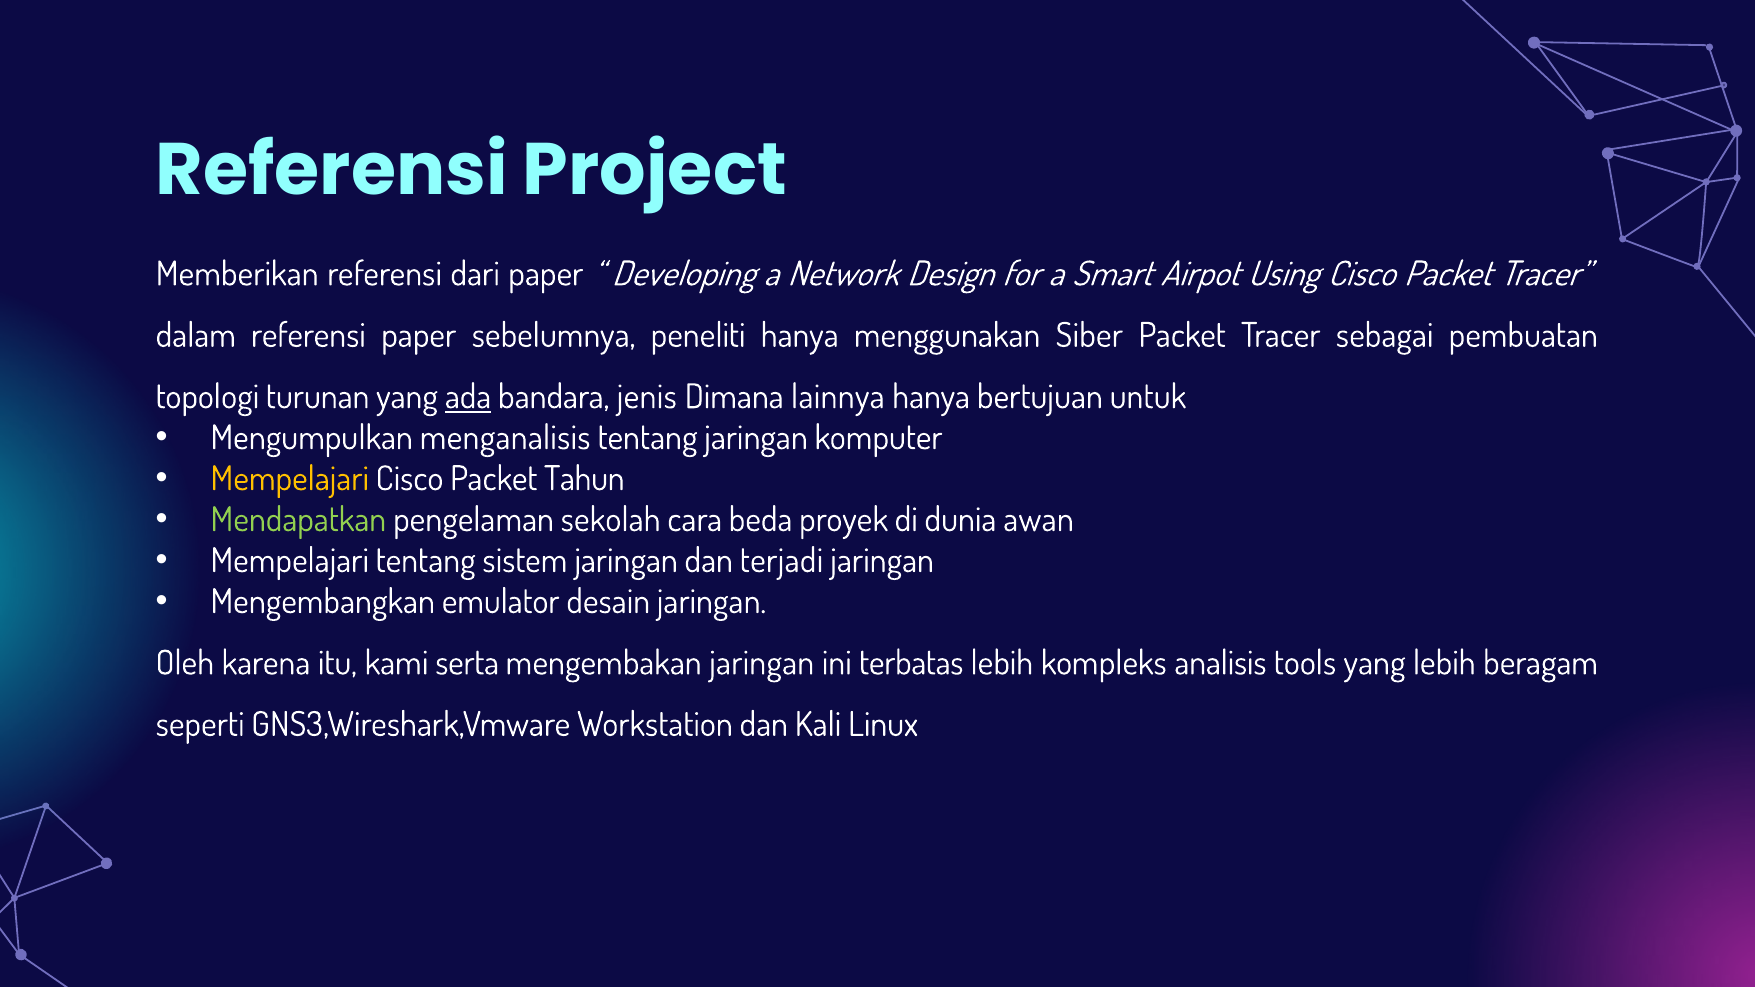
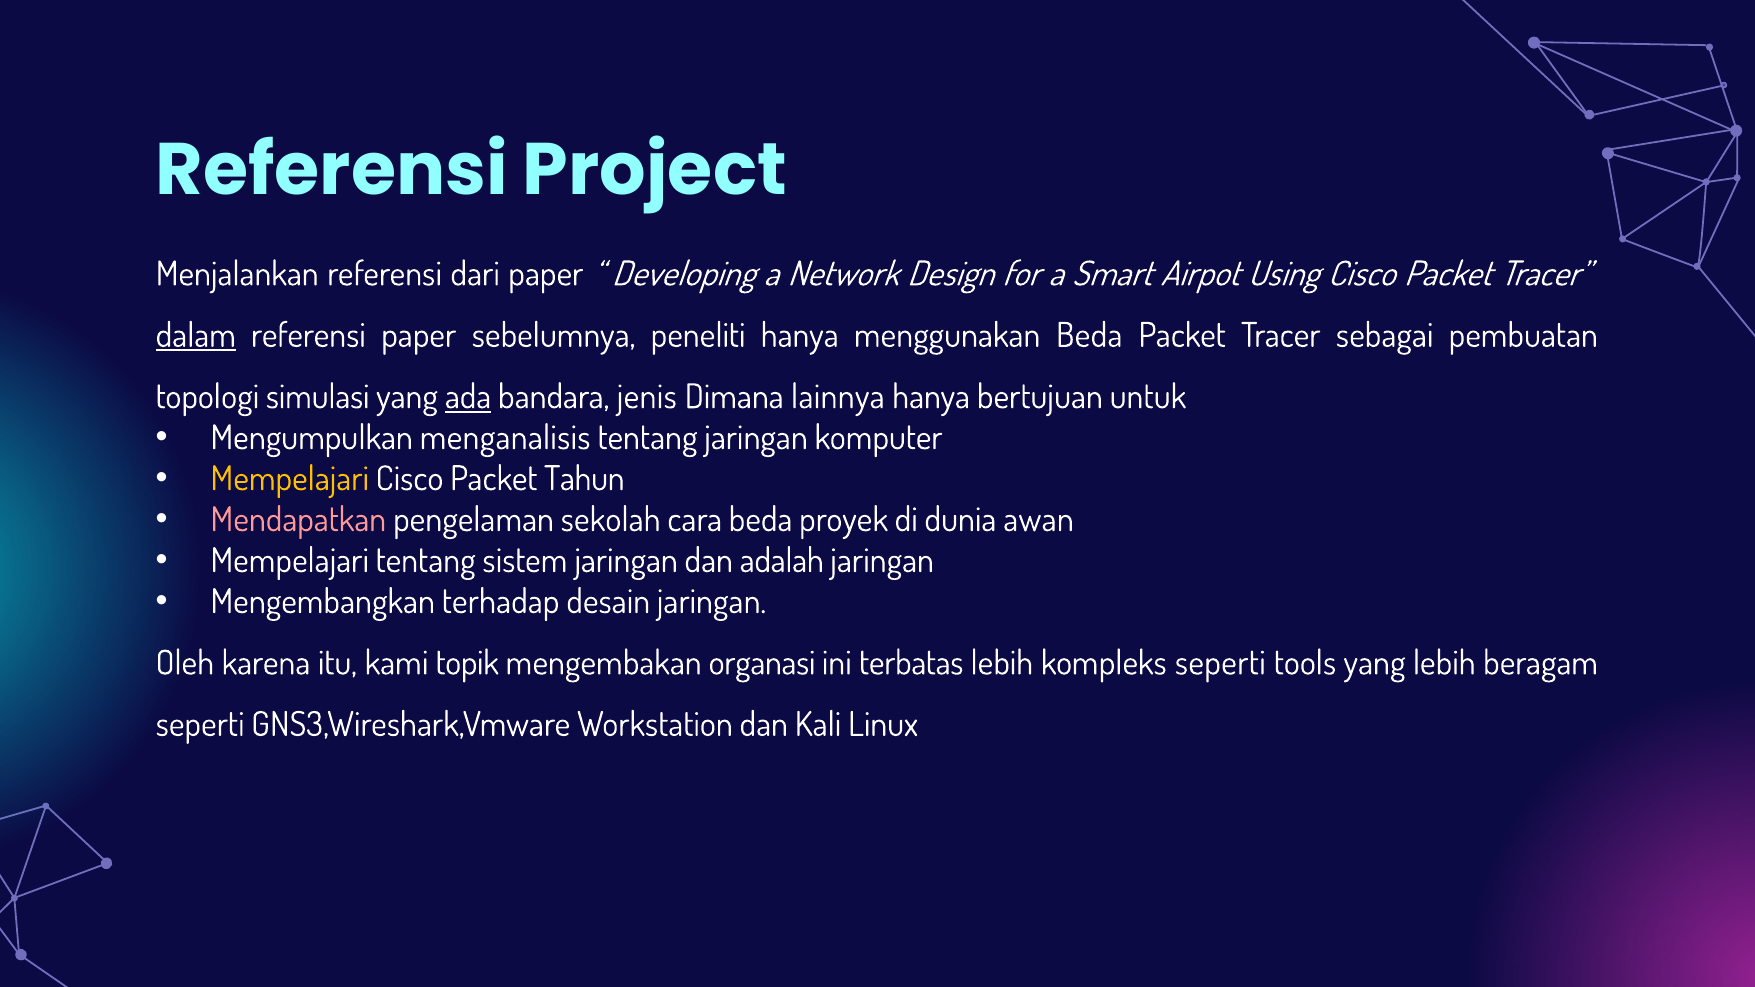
Memberikan: Memberikan -> Menjalankan (237, 274)
dalam underline: none -> present (196, 336)
menggunakan Siber: Siber -> Beda (1089, 336)
turunan: turunan -> simulasi (318, 397)
Mendapatkan colour: light green -> pink (298, 520)
terjadi: terjadi -> adalah (782, 561)
emulator: emulator -> terhadap (501, 602)
serta: serta -> topik (467, 663)
mengembakan jaringan: jaringan -> organasi (762, 663)
kompleks analisis: analisis -> seperti (1220, 663)
